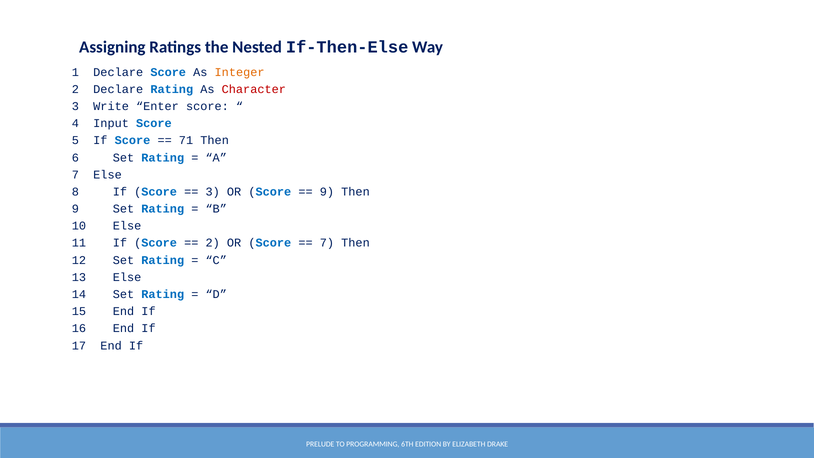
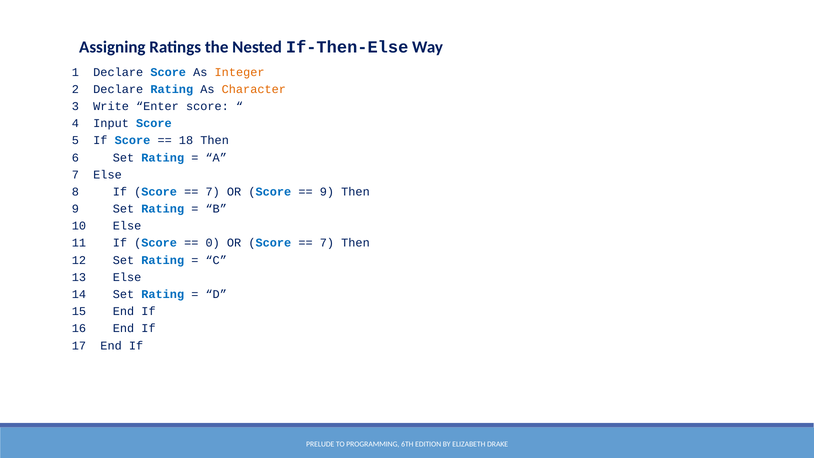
Character colour: red -> orange (254, 89)
71: 71 -> 18 (186, 140)
3: 3 -> 7 (213, 192)
2: 2 -> 0 (213, 243)
